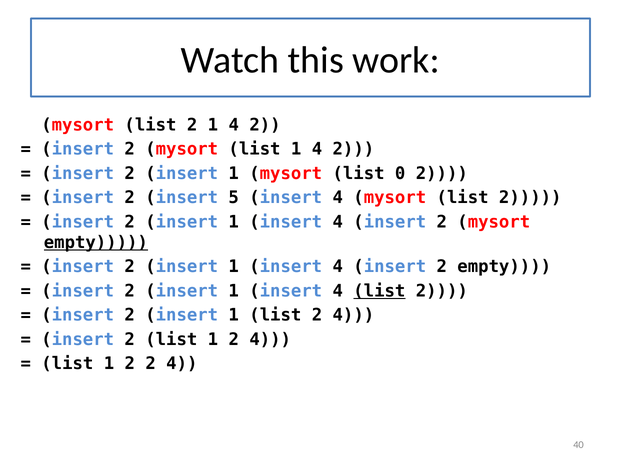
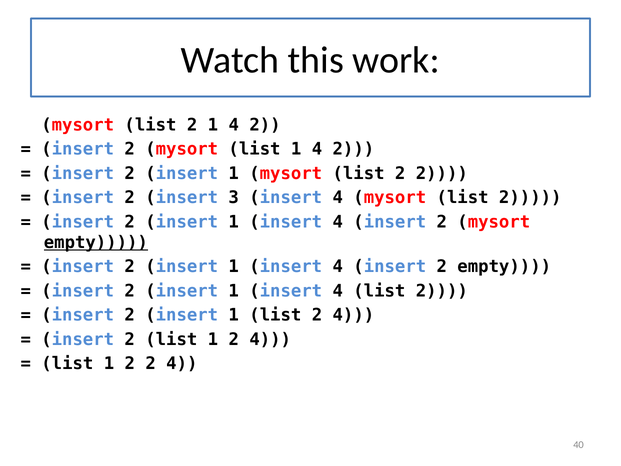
1 mysort list 0: 0 -> 2 (400, 173)
5: 5 -> 3 (234, 198)
list underline: present -> none (379, 291)
